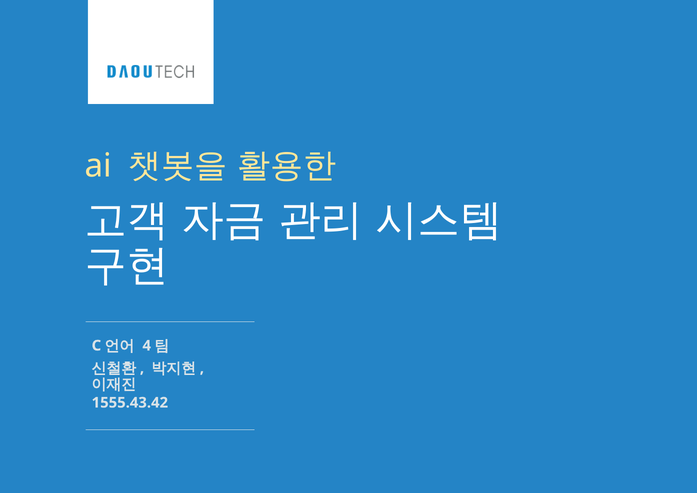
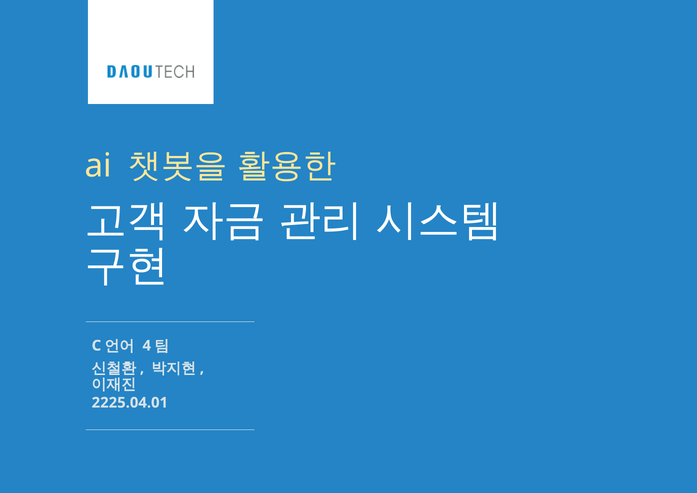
1555.43.42: 1555.43.42 -> 2225.04.01 (130, 403)
